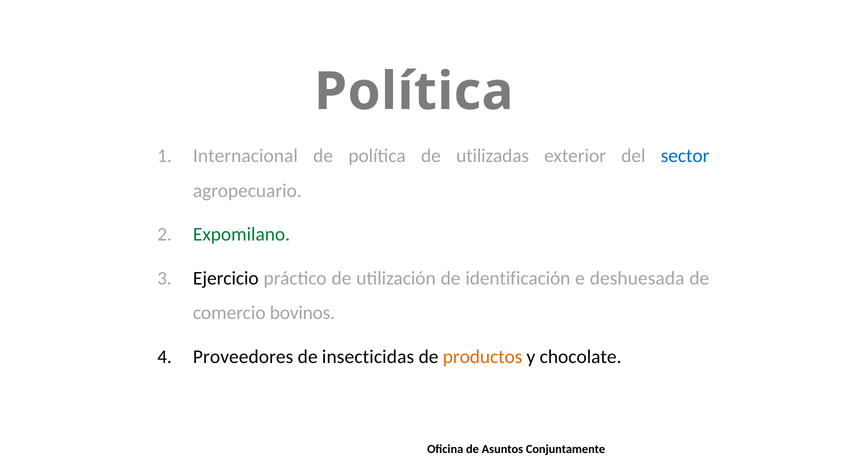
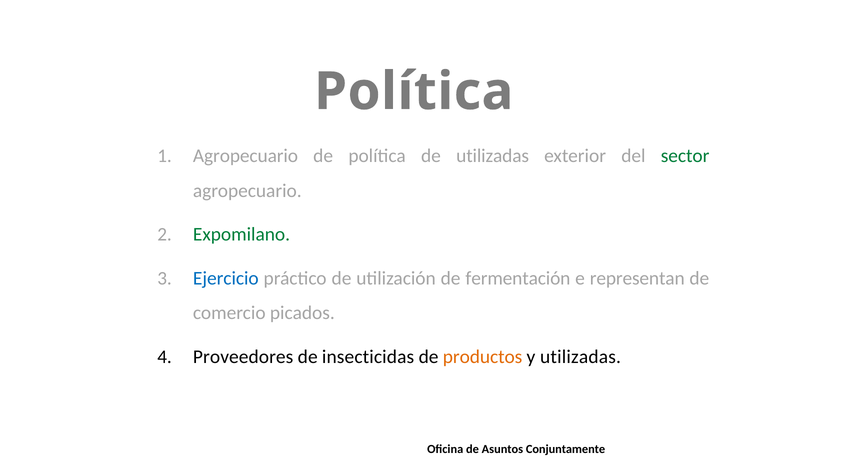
Internacional: Internacional -> Agropecuario (246, 156)
sector colour: blue -> green (685, 156)
Ejercicio colour: black -> blue (226, 278)
identificación: identificación -> fermentación (518, 278)
deshuesada: deshuesada -> representan (637, 278)
bovinos: bovinos -> picados (302, 313)
y chocolate: chocolate -> utilizadas (581, 357)
